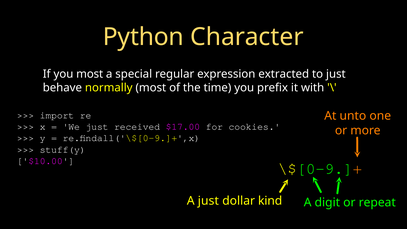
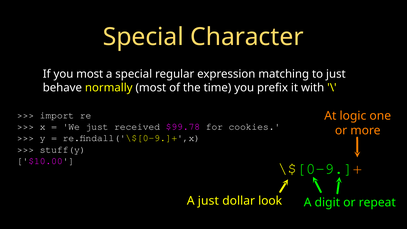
Python: Python -> Special (143, 37)
extracted: extracted -> matching (284, 74)
unto: unto -> logic (353, 116)
$17.00: $17.00 -> $99.78 (183, 127)
kind: kind -> look (270, 201)
